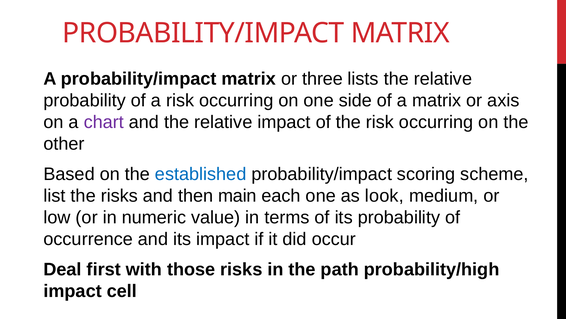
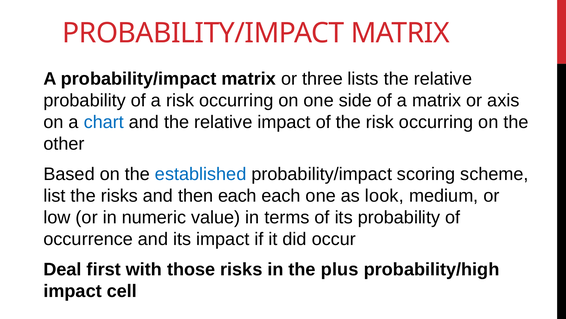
chart colour: purple -> blue (104, 122)
then main: main -> each (237, 196)
path: path -> plus (340, 269)
